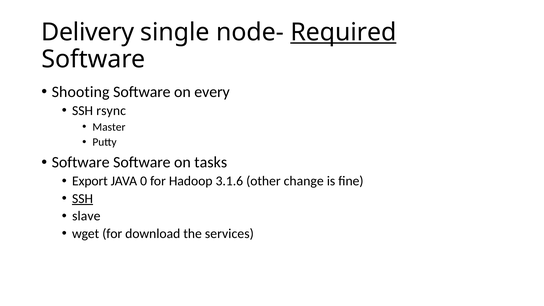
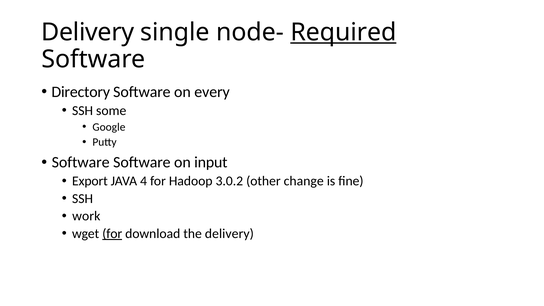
Shooting: Shooting -> Directory (81, 92)
rsync: rsync -> some (111, 111)
Master: Master -> Google (109, 127)
tasks: tasks -> input (211, 162)
0: 0 -> 4 (144, 181)
3.1.6: 3.1.6 -> 3.0.2 (229, 181)
SSH underline: present -> none (83, 199)
slave: slave -> work (86, 216)
for underline: none -> present (112, 234)
the services: services -> delivery (229, 234)
